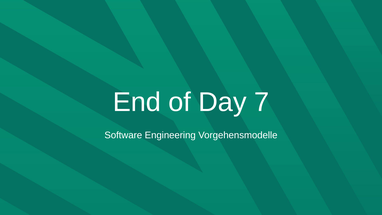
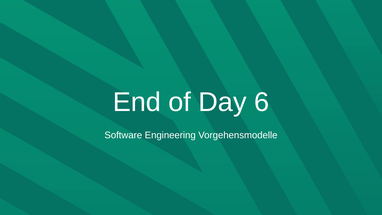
7: 7 -> 6 (262, 102)
